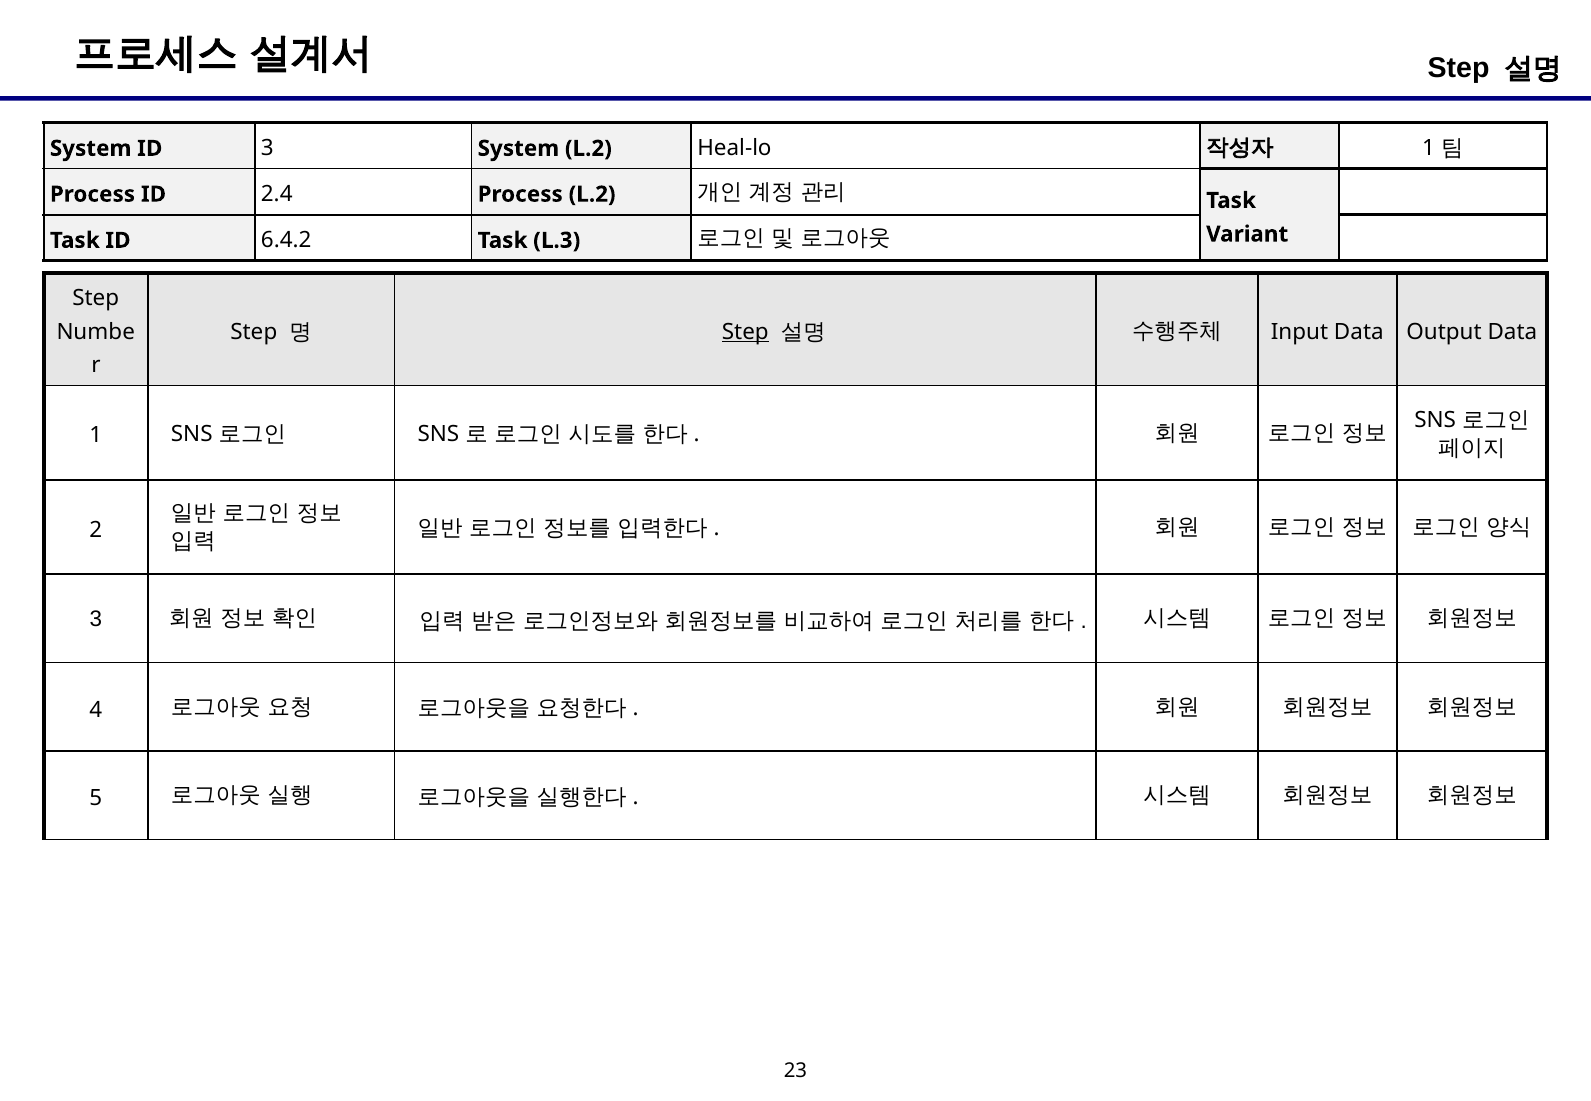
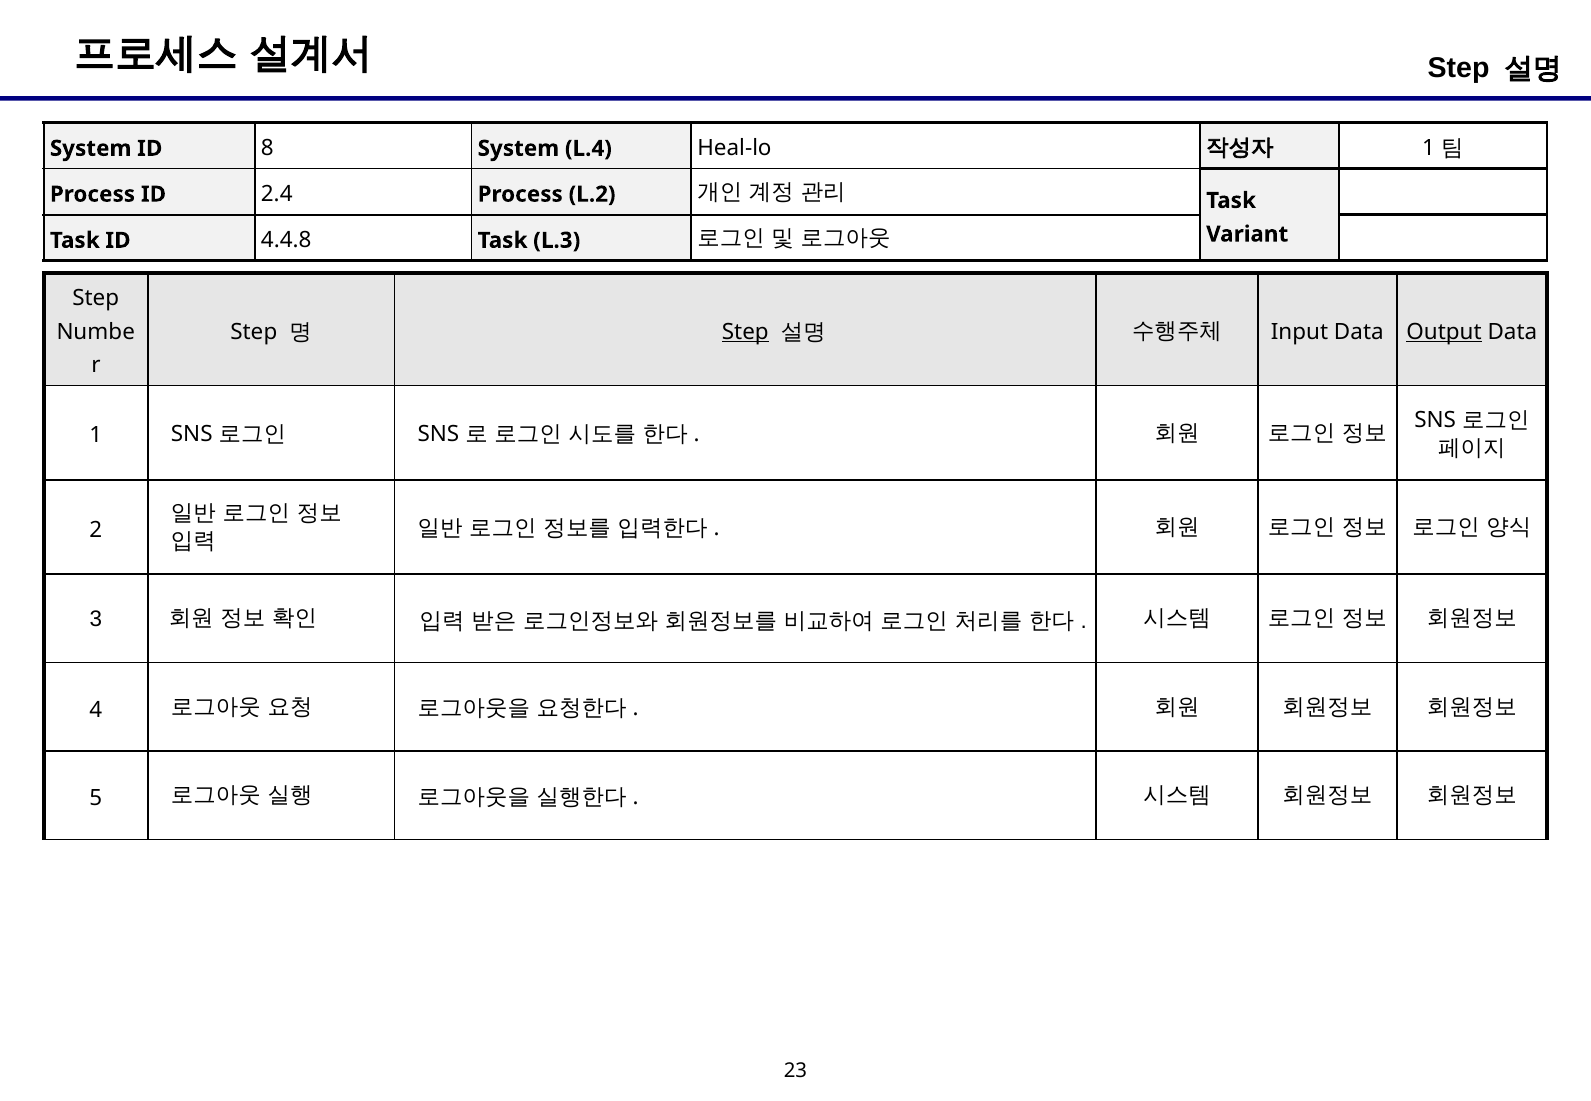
ID 3: 3 -> 8 (267, 148)
System L.2: L.2 -> L.4 (588, 148)
6.4.2: 6.4.2 -> 4.4.8 (286, 240)
Output underline: none -> present (1444, 332)
